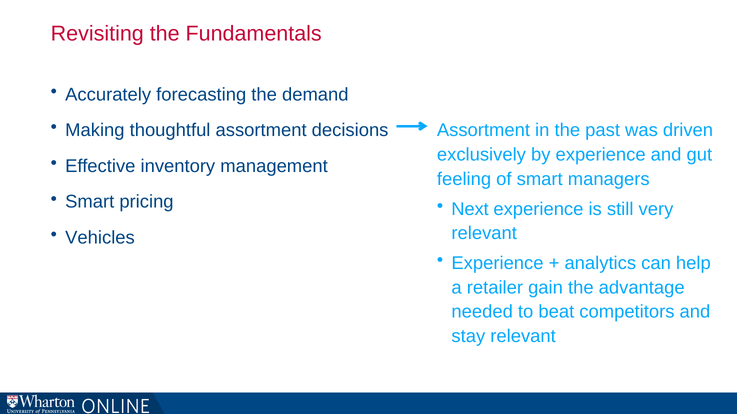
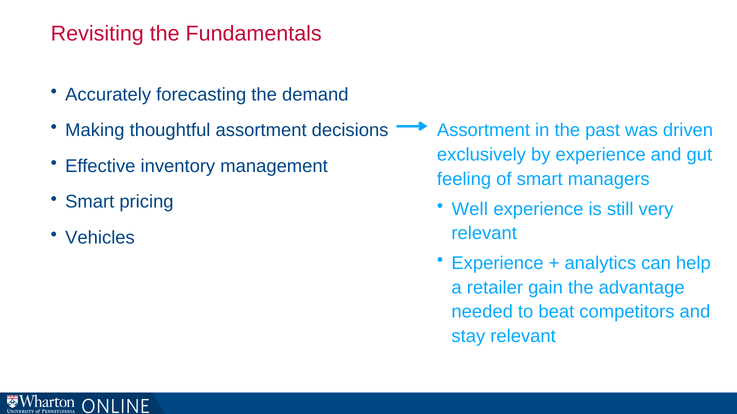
Next: Next -> Well (470, 209)
